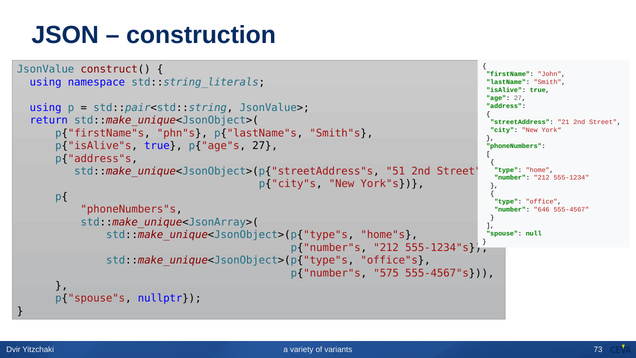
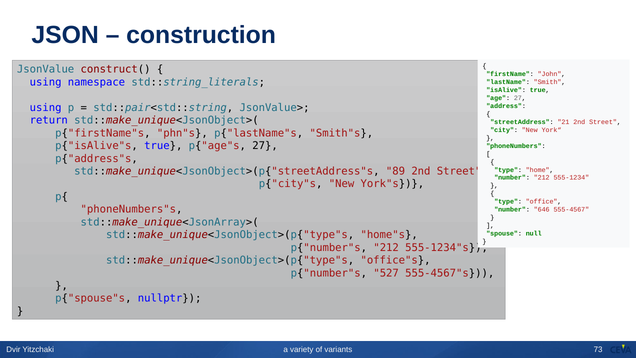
51: 51 -> 89 (396, 171)
575: 575 -> 527 (386, 273)
